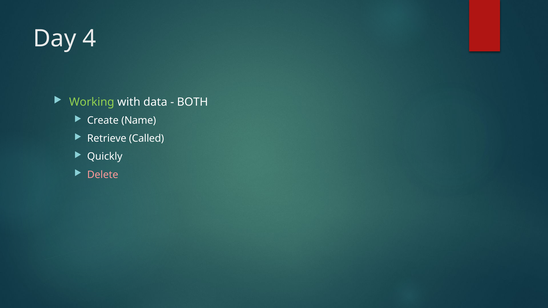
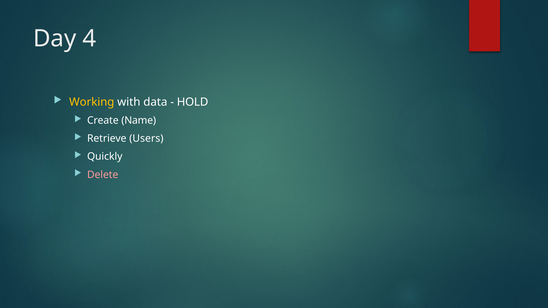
Working colour: light green -> yellow (92, 102)
BOTH: BOTH -> HOLD (193, 102)
Called: Called -> Users (146, 139)
